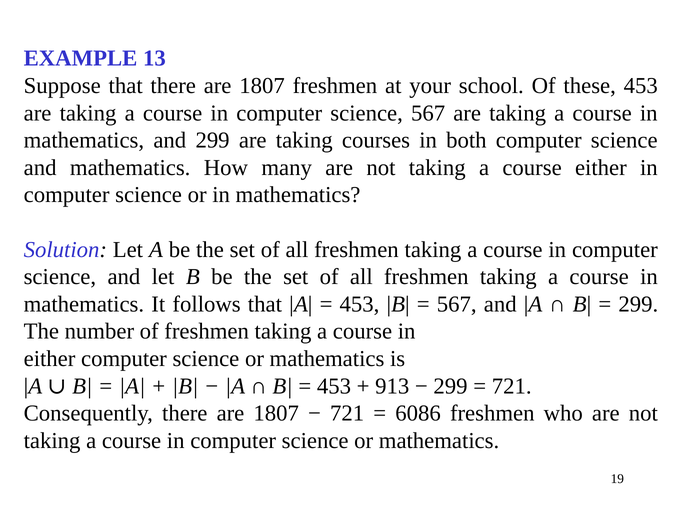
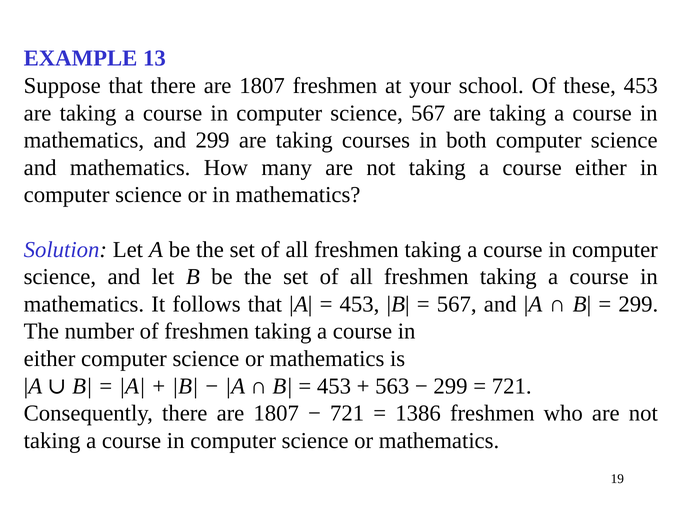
913: 913 -> 563 (392, 386)
6086: 6086 -> 1386 (418, 413)
